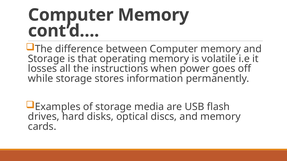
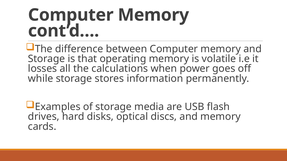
instructions: instructions -> calculations (120, 69)
